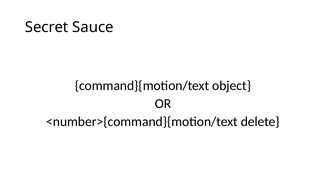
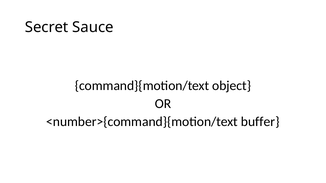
delete: delete -> buffer (260, 122)
